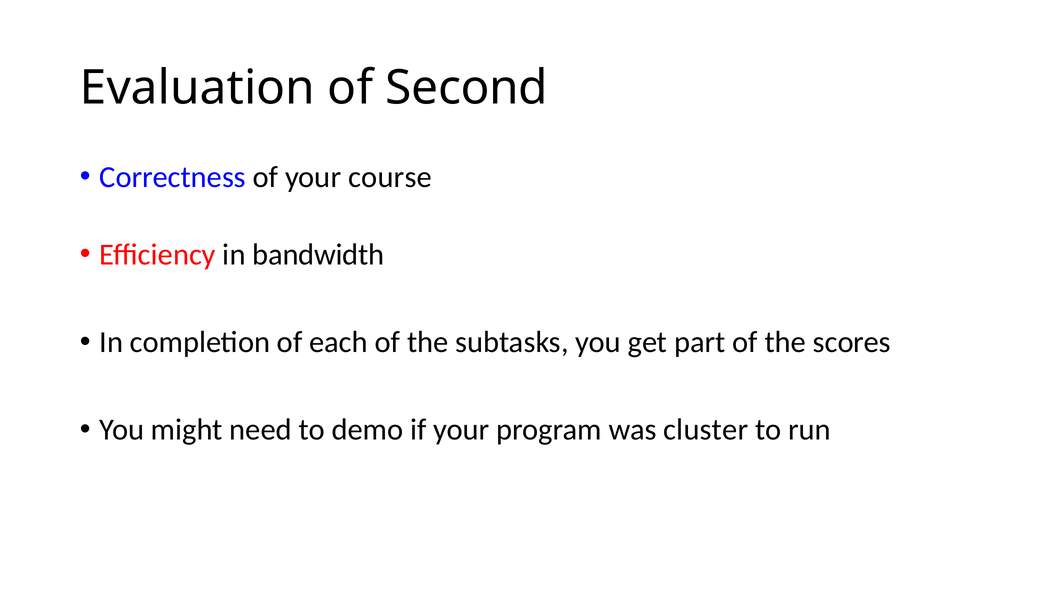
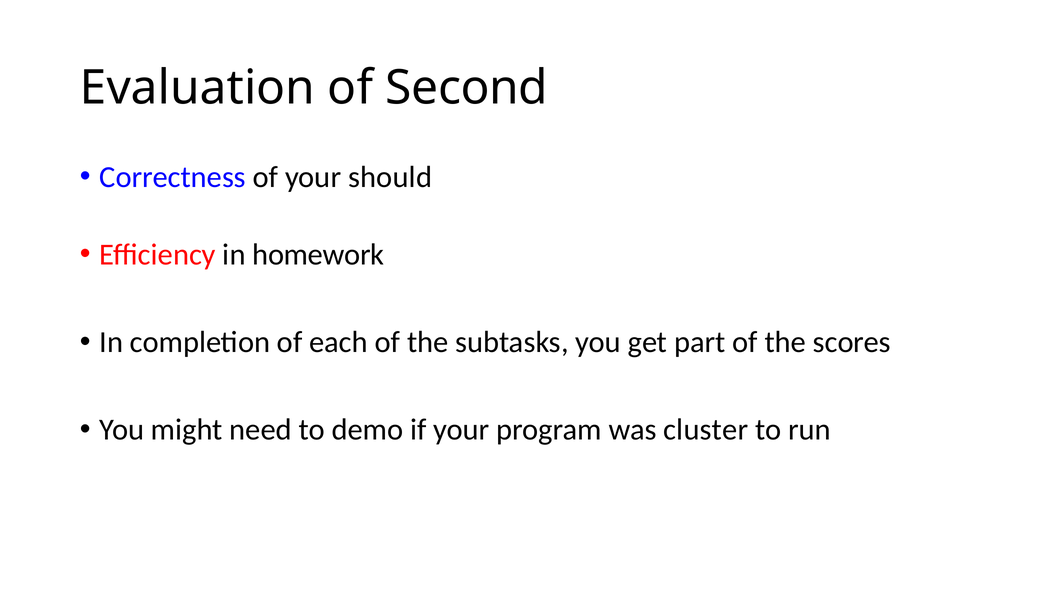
course: course -> should (390, 177)
bandwidth: bandwidth -> homework (318, 254)
